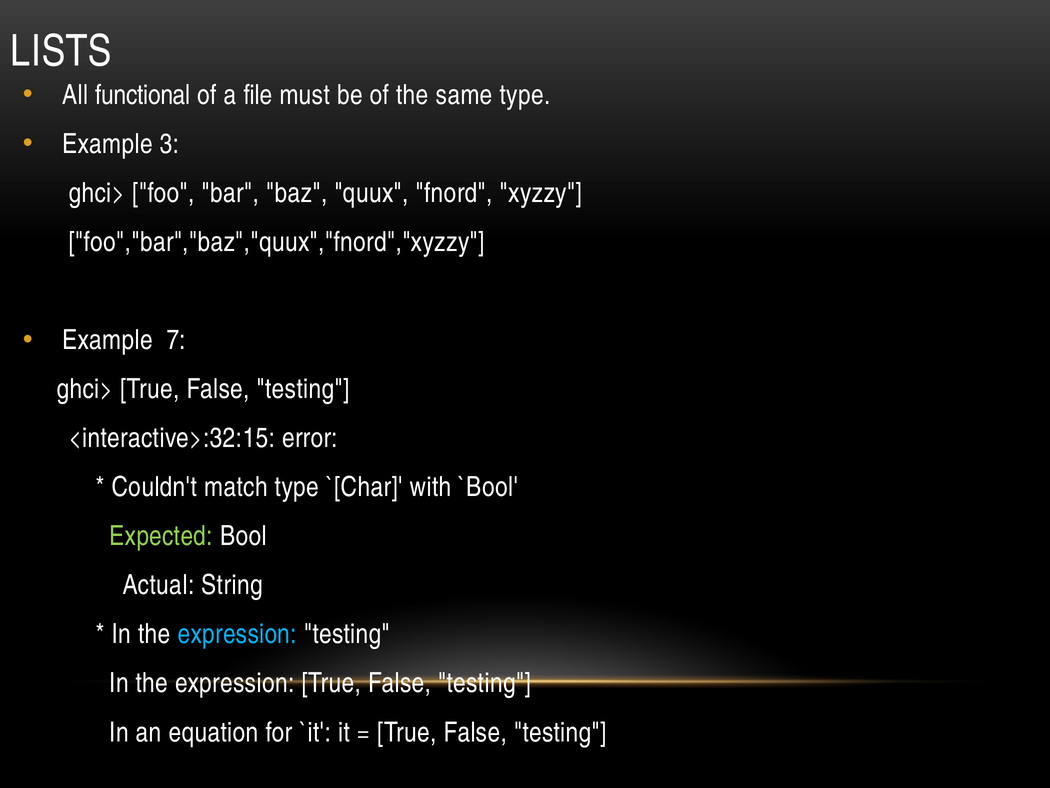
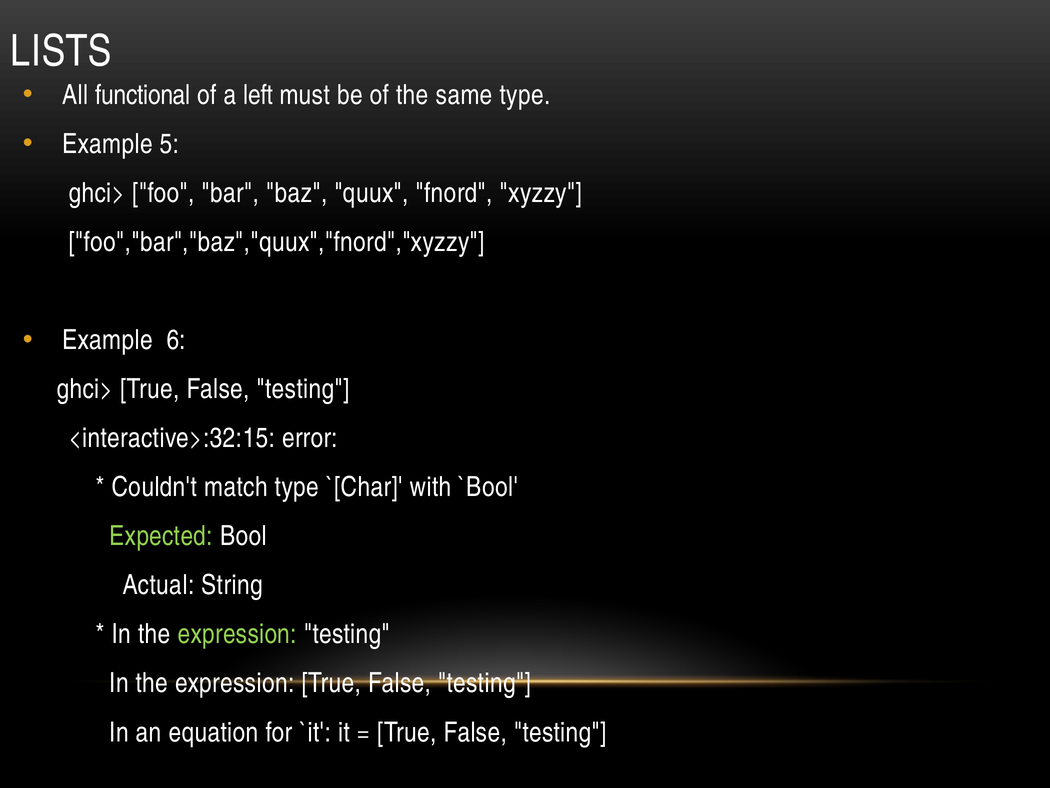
file: file -> left (258, 95)
3: 3 -> 5 (170, 144)
7: 7 -> 6 (176, 340)
expression colour: light blue -> light green (237, 634)
